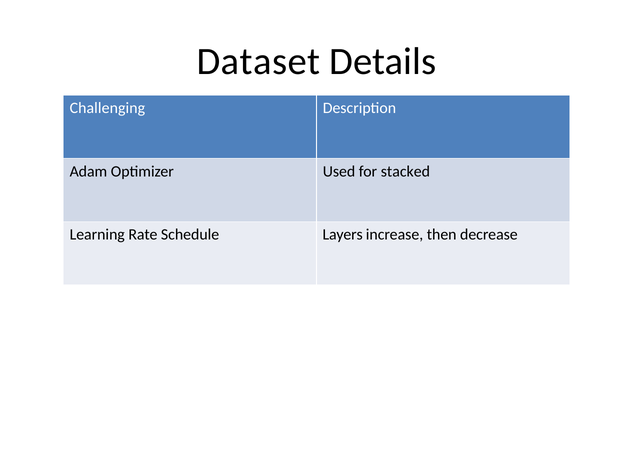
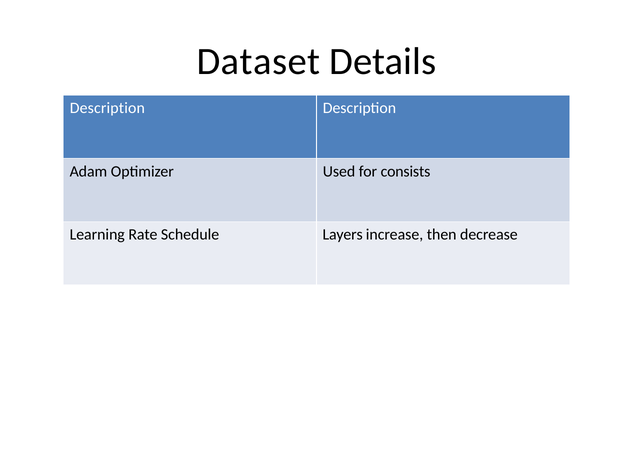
Challenging: Challenging -> Description (107, 108)
stacked: stacked -> consists (405, 171)
